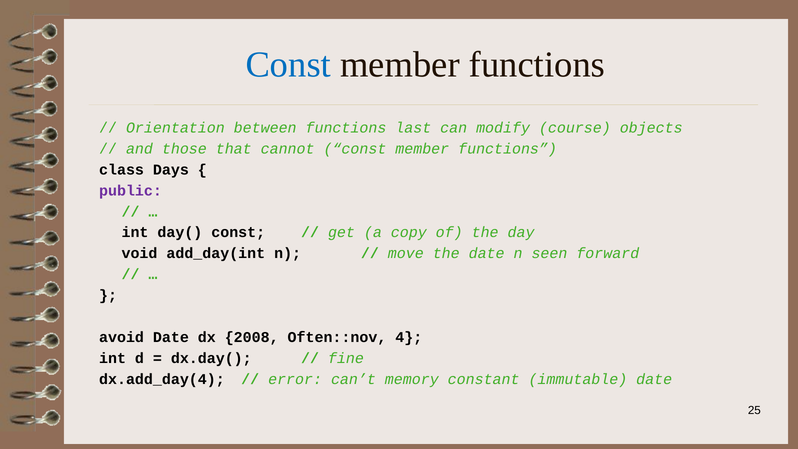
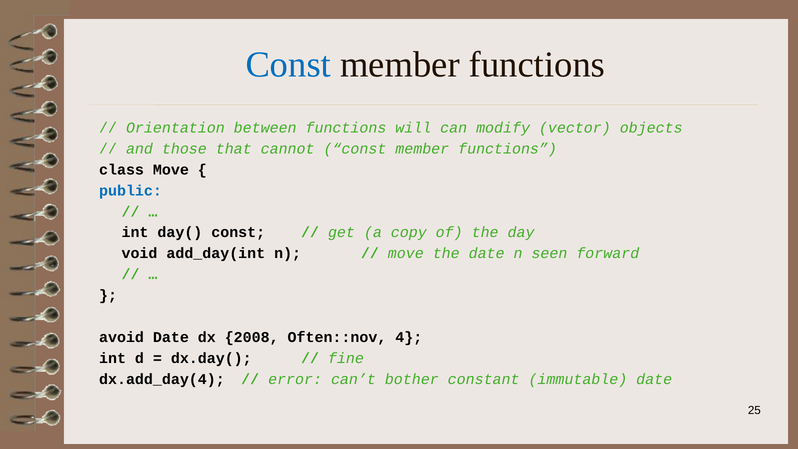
last: last -> will (413, 128)
course: course -> vector (575, 128)
class Days: Days -> Move (171, 170)
public colour: purple -> blue (131, 191)
memory: memory -> bother (412, 379)
